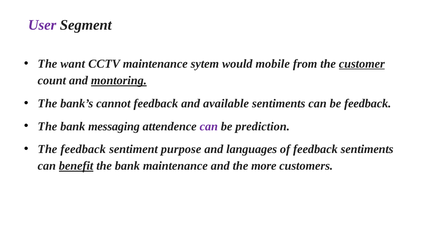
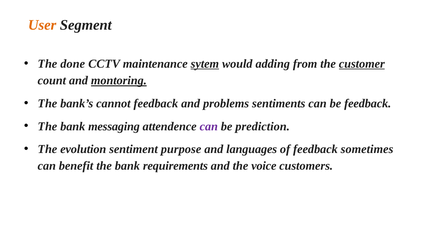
User colour: purple -> orange (42, 25)
want: want -> done (73, 64)
sytem underline: none -> present (205, 64)
mobile: mobile -> adding (273, 64)
available: available -> problems (226, 103)
The feedback: feedback -> evolution (83, 149)
feedback sentiments: sentiments -> sometimes (367, 149)
benefit underline: present -> none (76, 166)
bank maintenance: maintenance -> requirements (175, 166)
more: more -> voice (264, 166)
